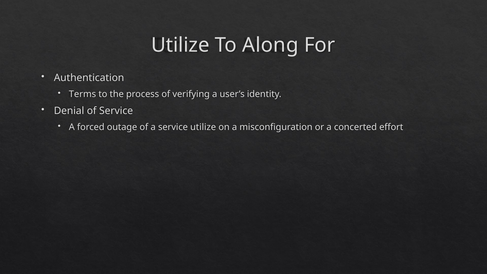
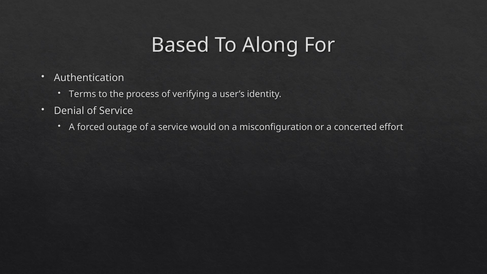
Utilize: Utilize -> Based (180, 45)
service utilize: utilize -> would (203, 127)
